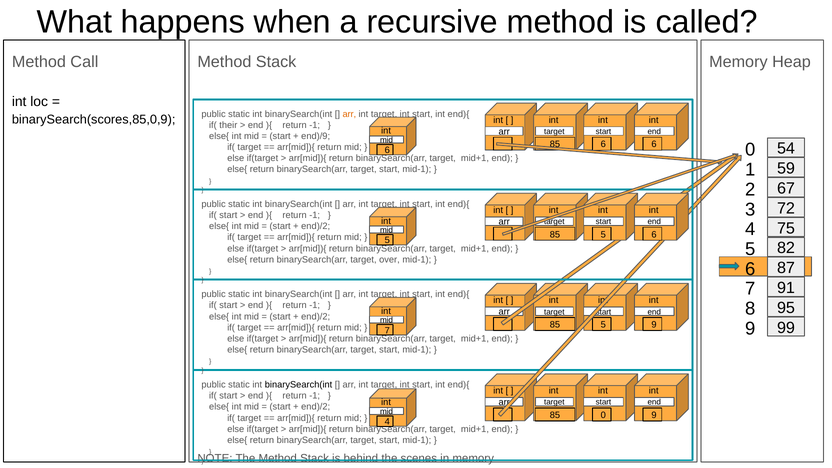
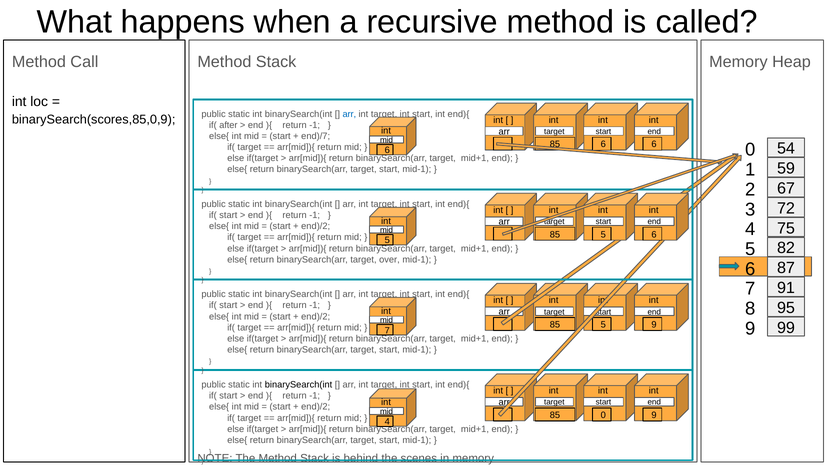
arr colour: orange -> blue (349, 114)
their: their -> after (228, 125)
end)/9: end)/9 -> end)/7 (316, 136)
